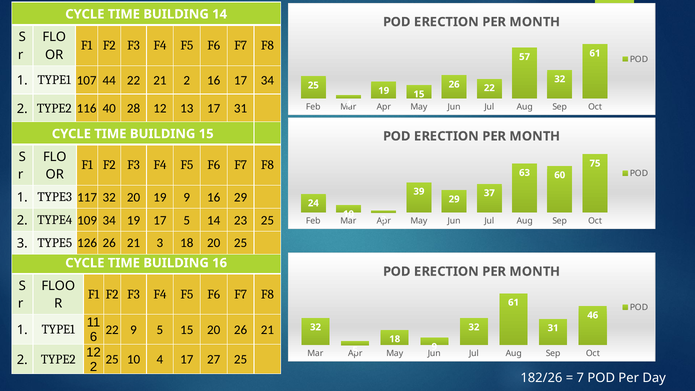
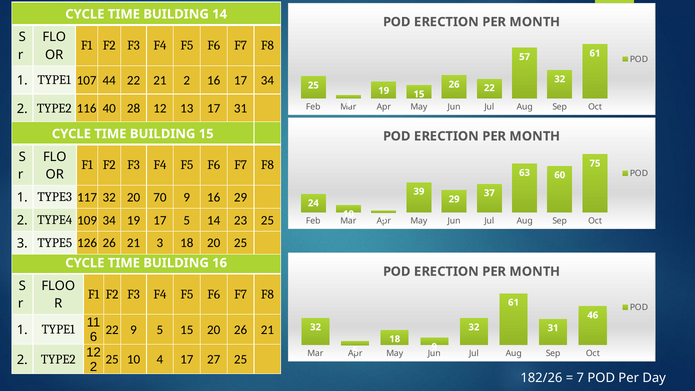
20 19: 19 -> 70 (160, 197)
